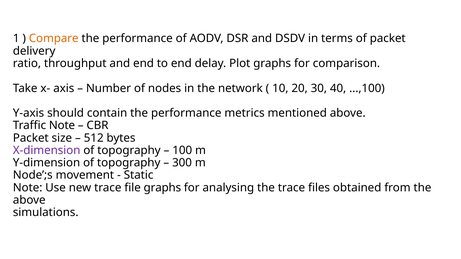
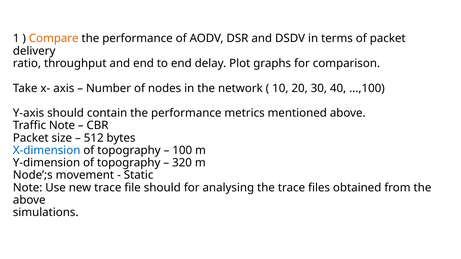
X-dimension colour: purple -> blue (47, 151)
300: 300 -> 320 (182, 163)
file graphs: graphs -> should (162, 188)
